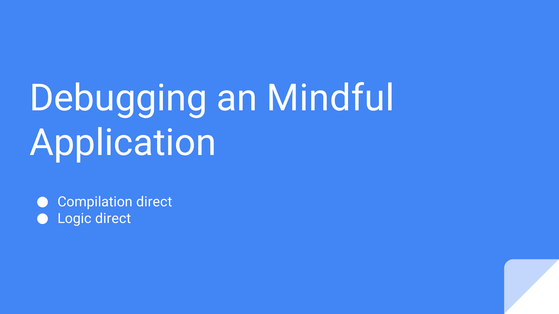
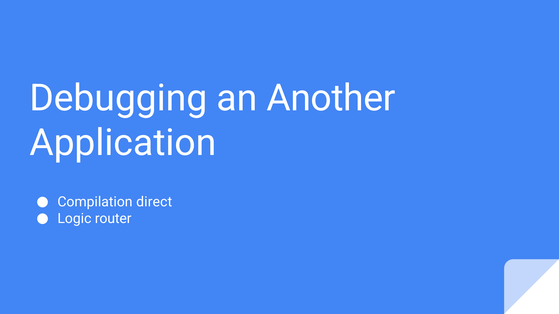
Mindful: Mindful -> Another (331, 98)
Logic direct: direct -> router (113, 219)
